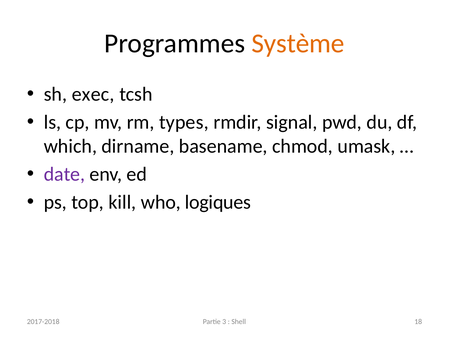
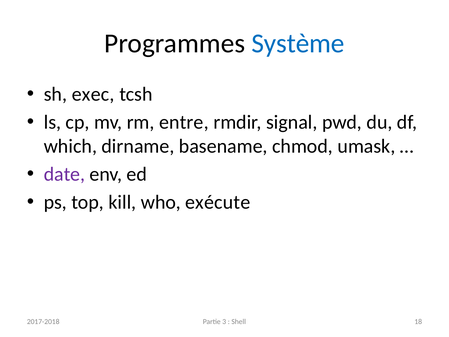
Système colour: orange -> blue (298, 43)
types: types -> entre (184, 122)
logiques: logiques -> exécute (218, 202)
